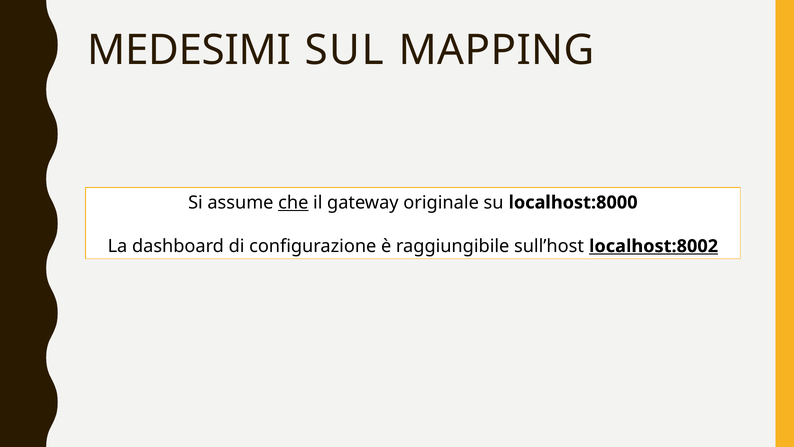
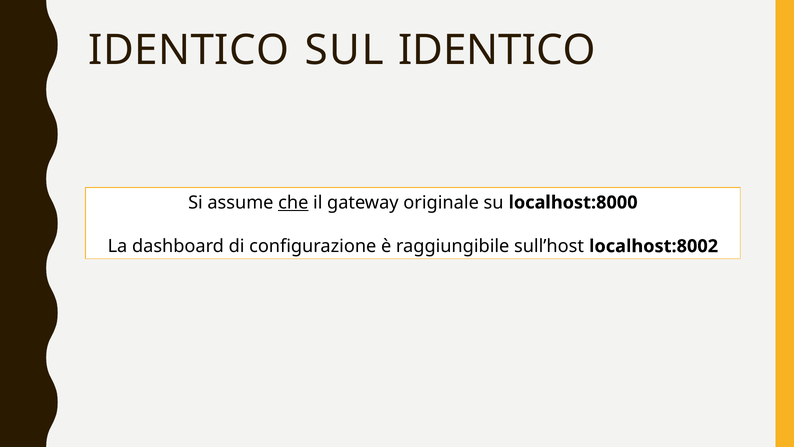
MEDESIMI: MEDESIMI -> IDENTICO (189, 50)
SUL MAPPING: MAPPING -> IDENTICO (497, 50)
localhost:8002 underline: present -> none (654, 246)
